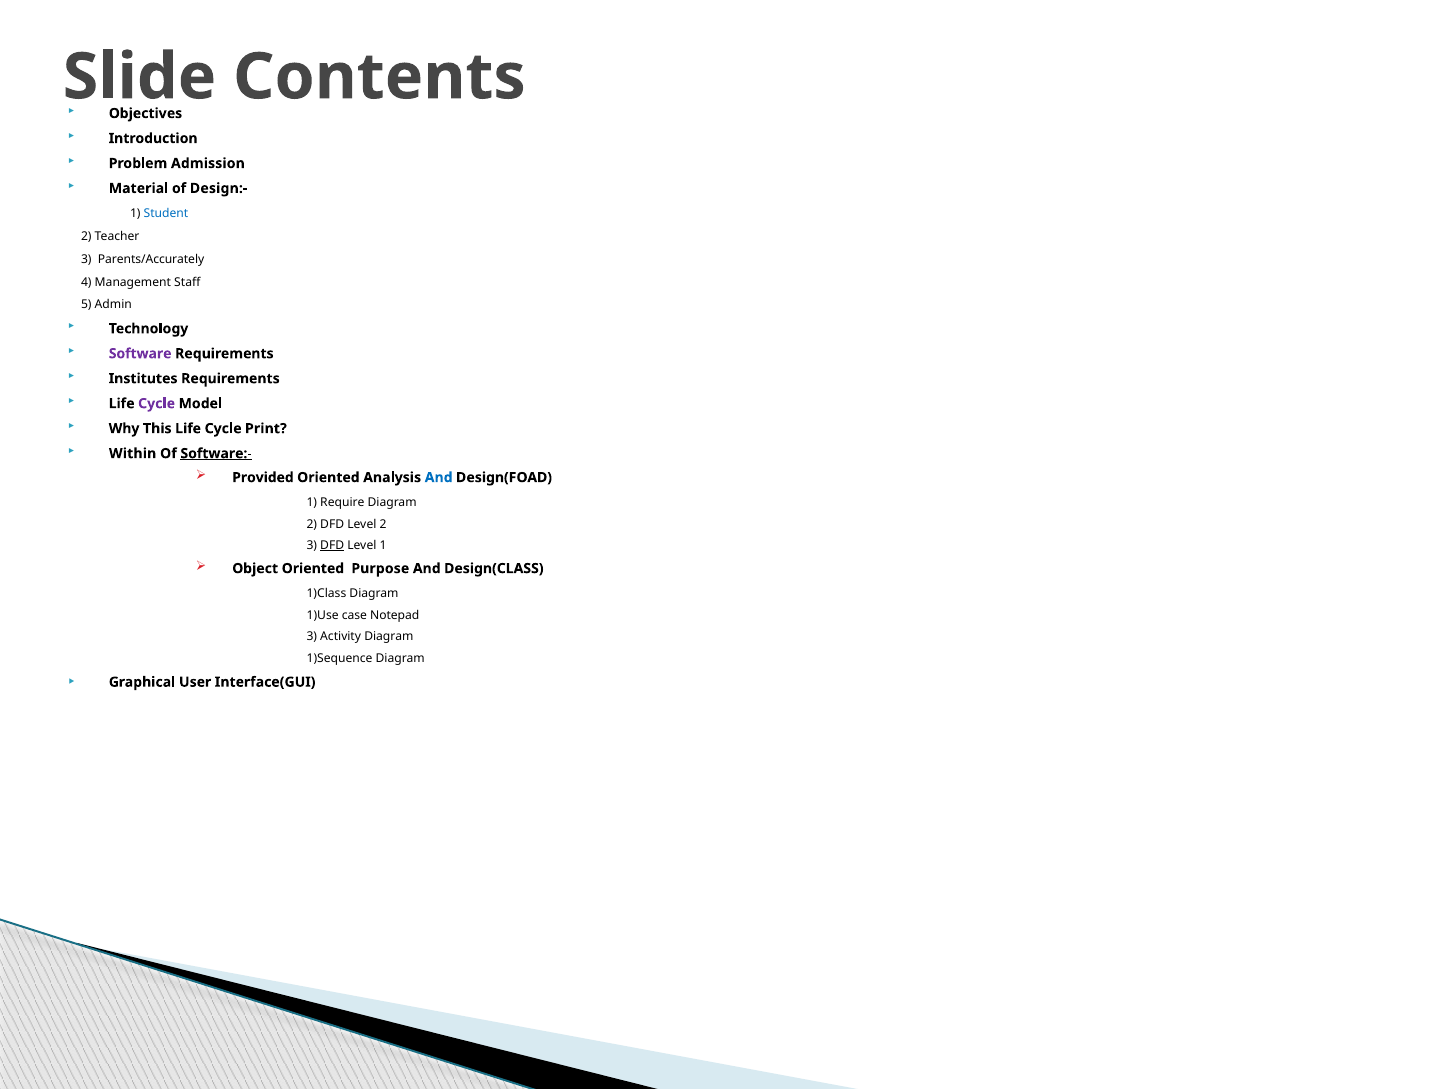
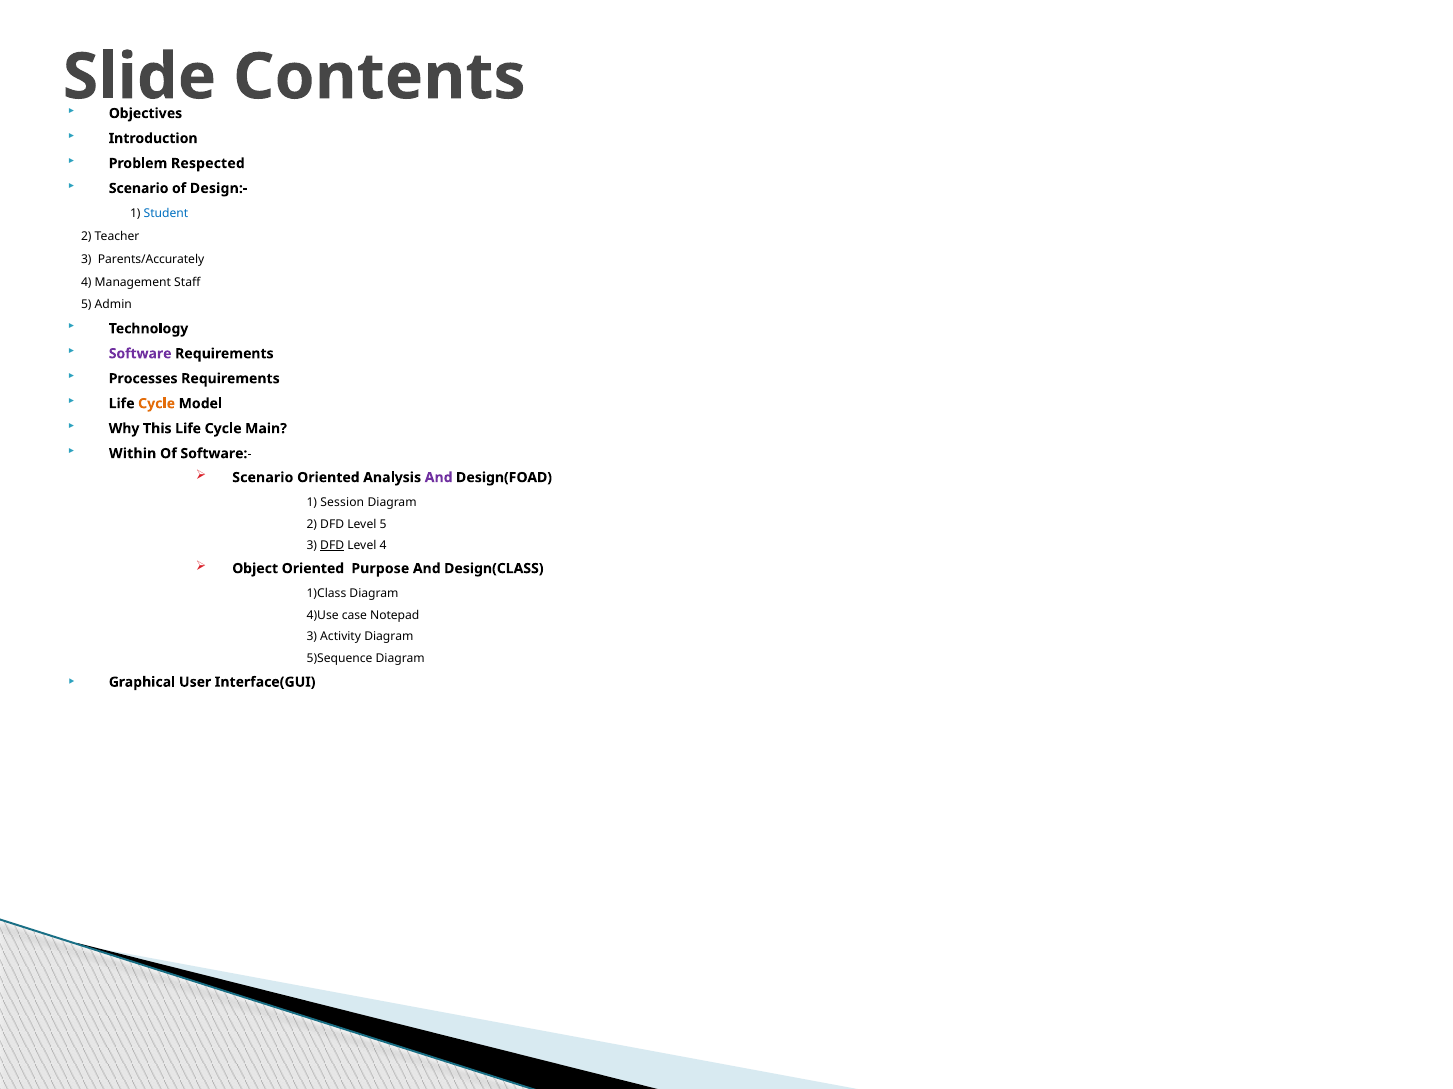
Admission: Admission -> Respected (208, 163)
Material: Material -> Scenario (139, 188)
Institutes: Institutes -> Processes (143, 379)
Cycle colour: purple -> orange (157, 404)
Print: Print -> Main (266, 429)
Software:- underline: present -> none (216, 454)
Provided: Provided -> Scenario (263, 478)
And colour: blue -> purple (439, 478)
Require: Require -> Session (342, 502)
Level 2: 2 -> 5 (383, 524)
Level 1: 1 -> 4 (383, 546)
1)Use: 1)Use -> 4)Use (323, 615)
1)Sequence: 1)Sequence -> 5)Sequence (340, 659)
